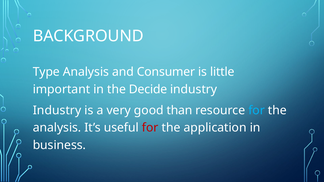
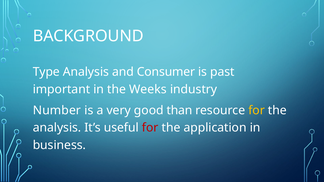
little: little -> past (222, 72)
Decide: Decide -> Weeks (148, 90)
Industry: Industry -> Number (57, 110)
for colour: light blue -> yellow (257, 110)
